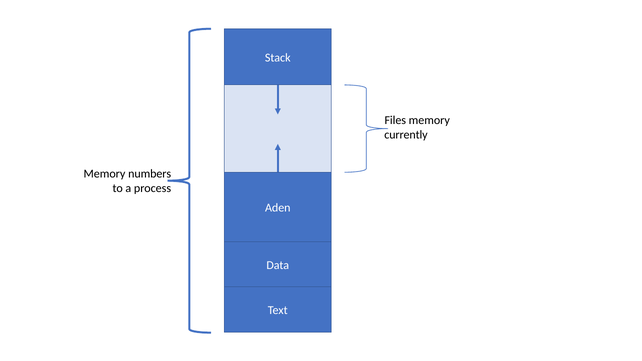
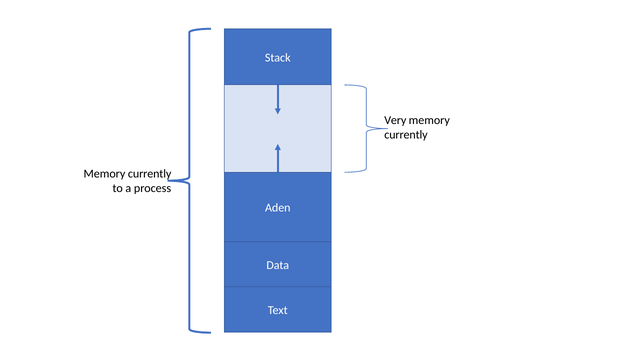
Files: Files -> Very (395, 120)
numbers: numbers -> currently (150, 174)
